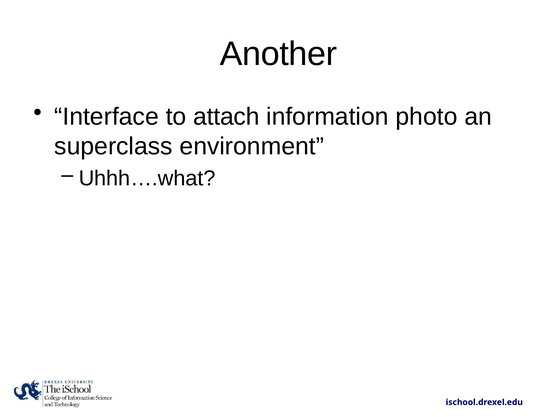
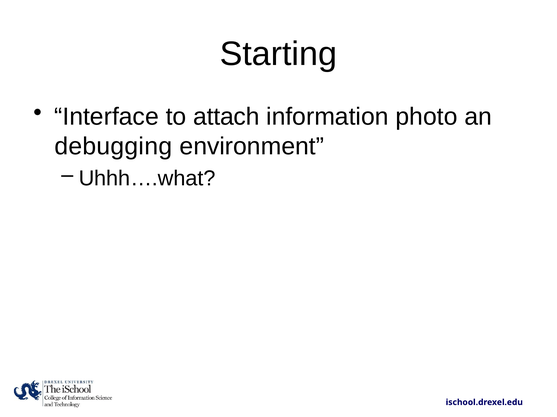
Another: Another -> Starting (278, 54)
superclass: superclass -> debugging (113, 147)
